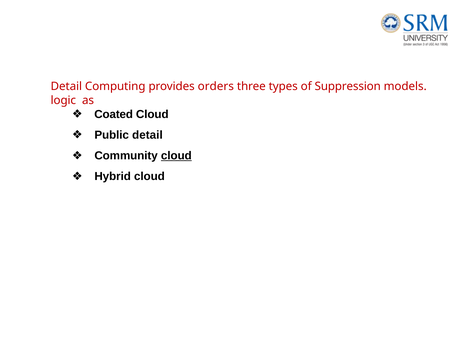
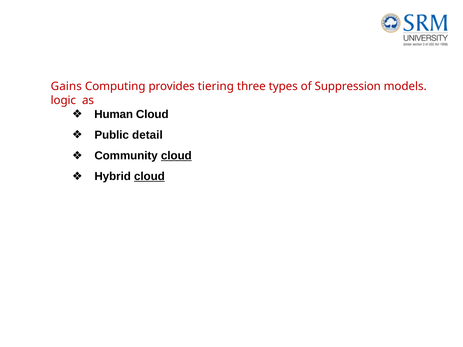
Detail: Detail -> Gains (66, 86)
orders: orders -> tiering (216, 86)
Coated: Coated -> Human (114, 114)
cloud underline: none -> present (149, 177)
